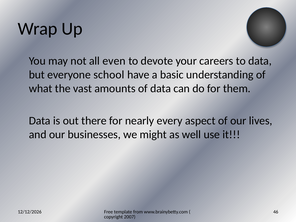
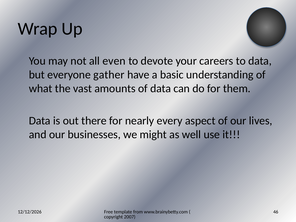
school: school -> gather (109, 75)
